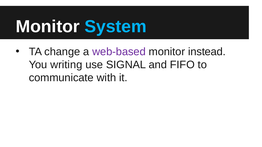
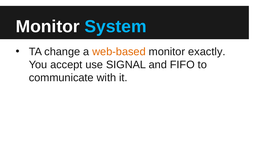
web-based colour: purple -> orange (119, 52)
instead: instead -> exactly (207, 52)
writing: writing -> accept (66, 65)
